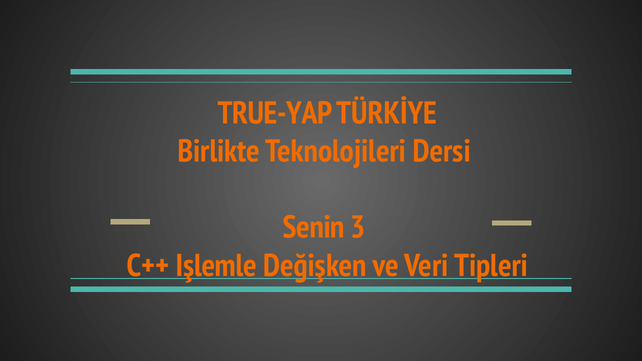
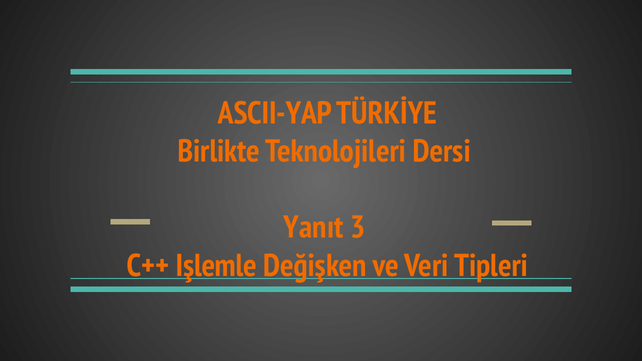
TRUE-YAP: TRUE-YAP -> ASCII-YAP (275, 113)
Senin: Senin -> Yanıt (313, 228)
